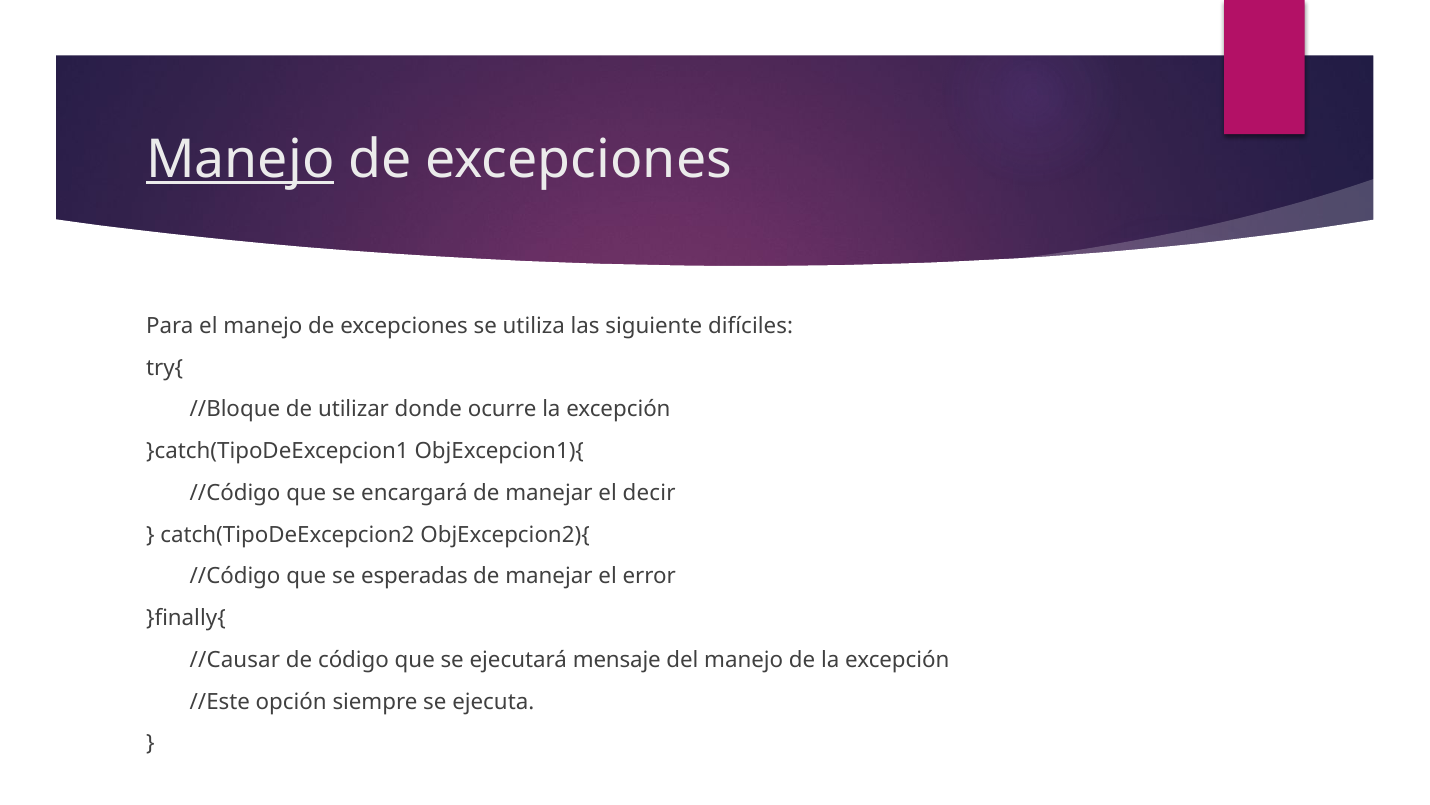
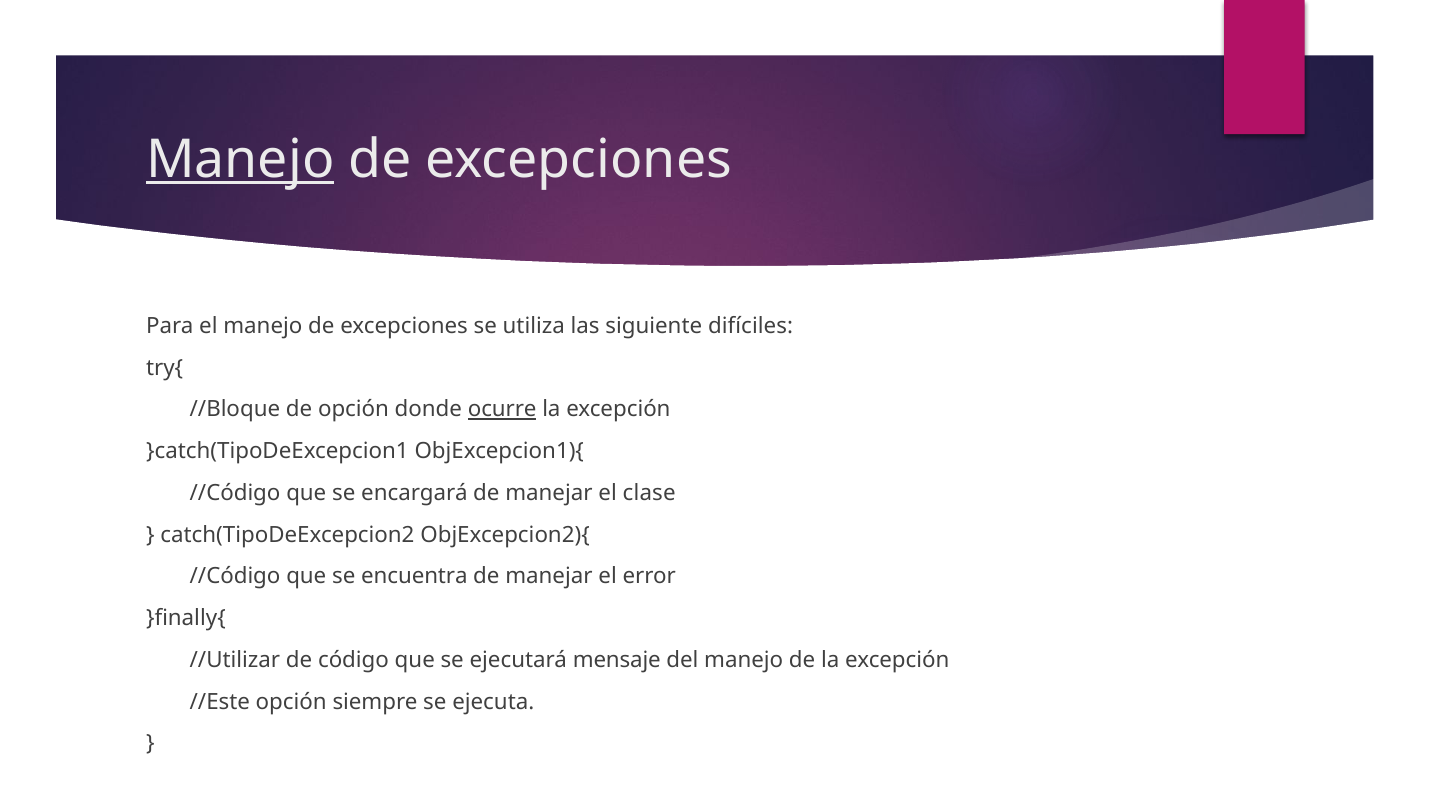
de utilizar: utilizar -> opción (353, 409)
ocurre underline: none -> present (502, 409)
decir: decir -> clase (649, 493)
esperadas: esperadas -> encuentra (414, 576)
//Causar: //Causar -> //Utilizar (235, 659)
